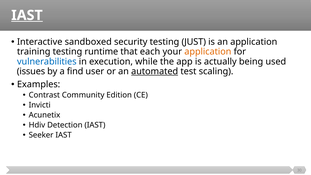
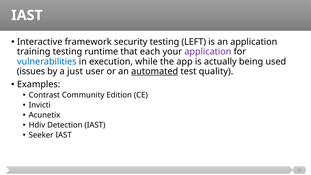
IAST underline: present -> none (27, 15)
sandboxed: sandboxed -> framework (88, 42)
JUST: JUST -> LEFT (194, 42)
application colour: orange -> purple (208, 52)
find: find -> just (75, 71)
scaling: scaling -> quality (216, 71)
